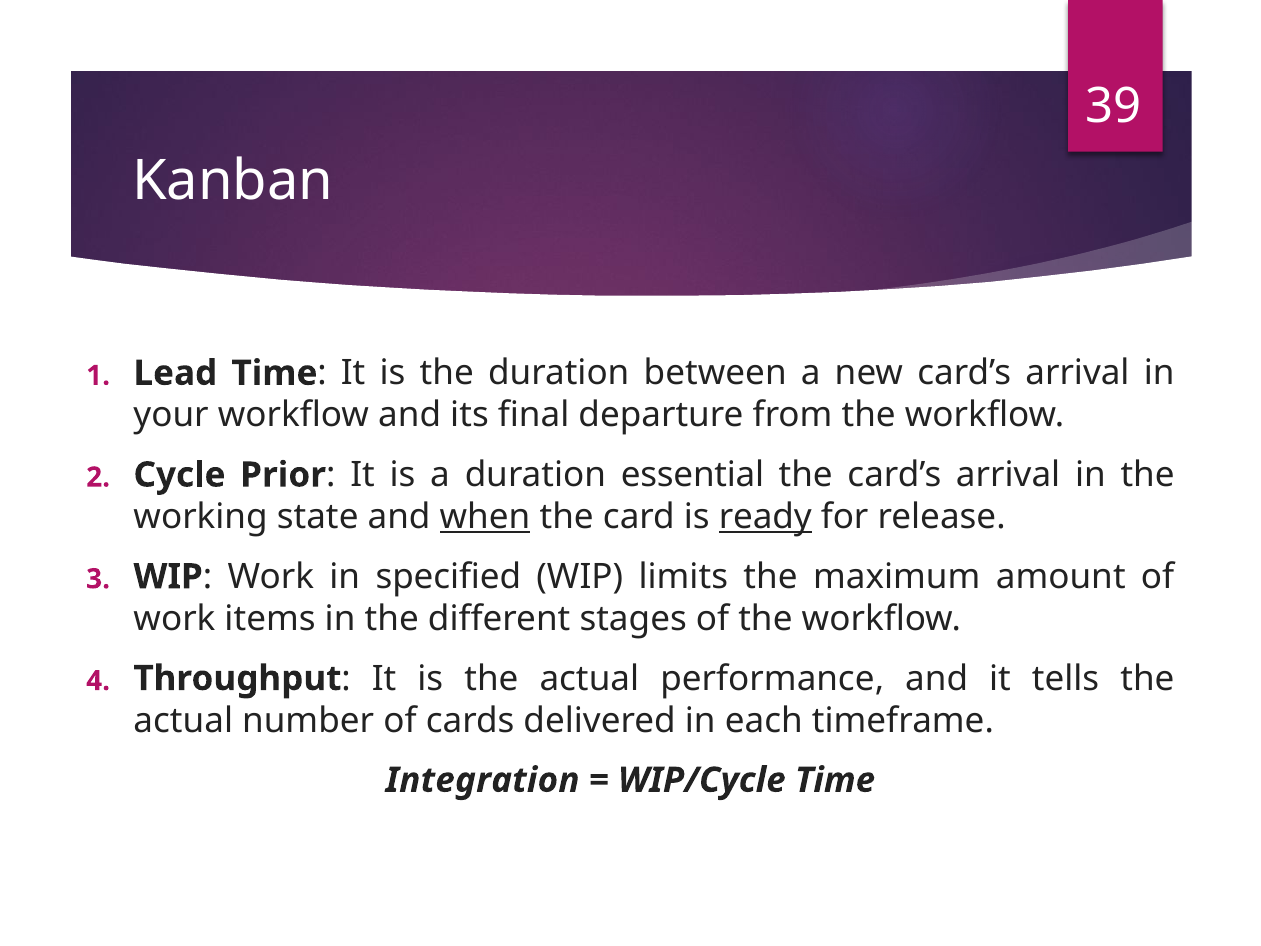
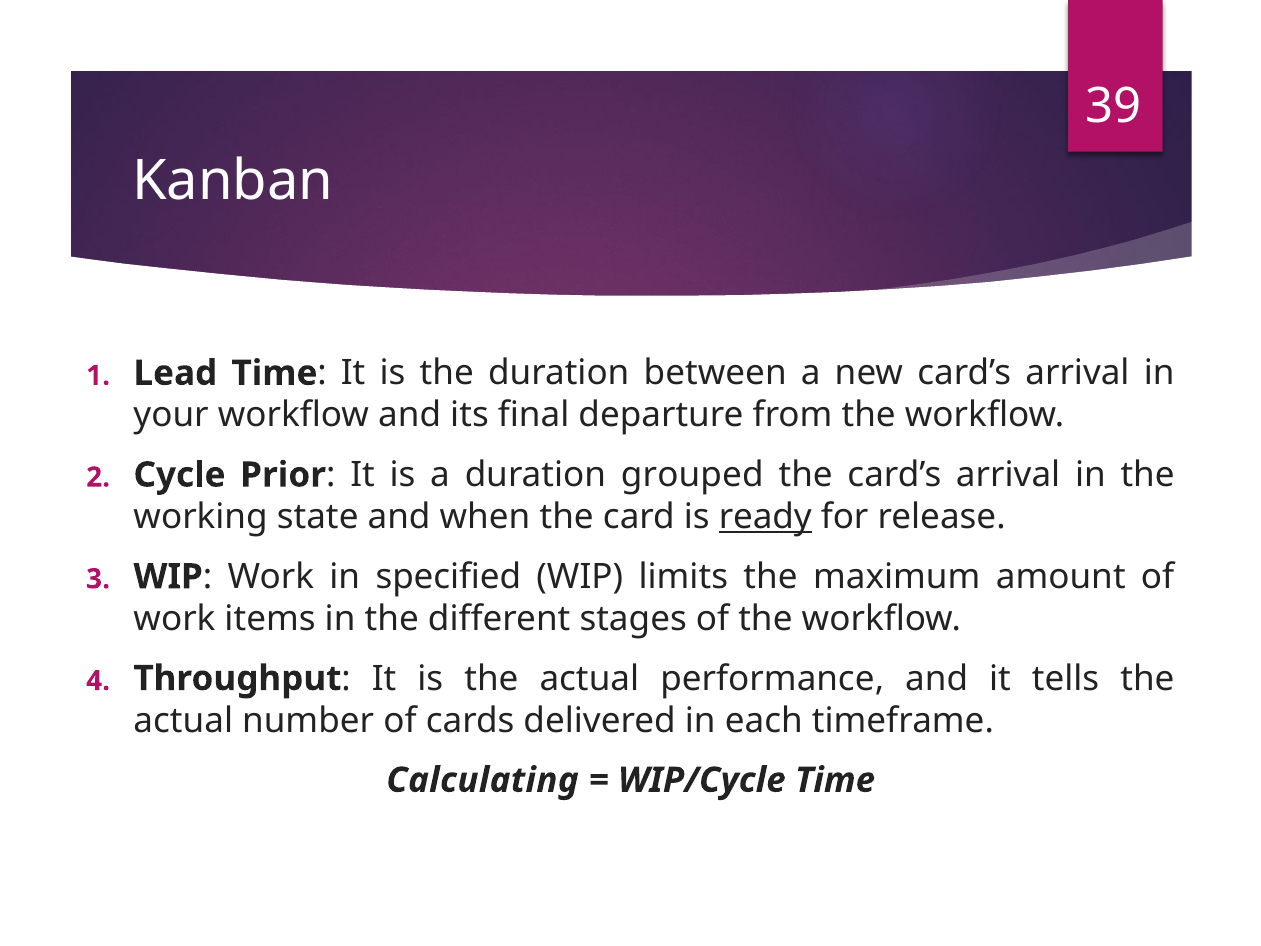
essential: essential -> grouped (692, 475)
when underline: present -> none (485, 517)
Integration: Integration -> Calculating (482, 780)
